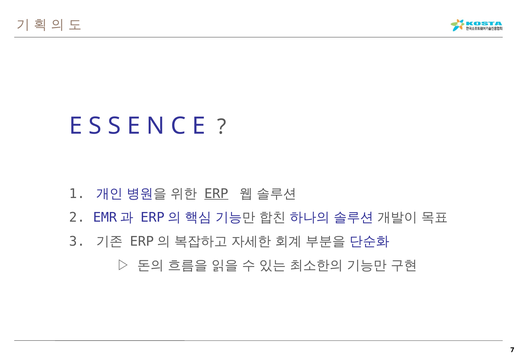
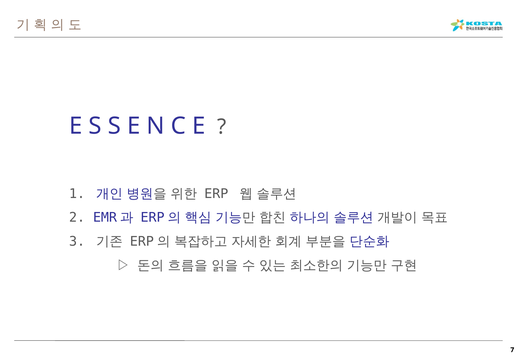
ERP underline: present -> none (216, 194)
